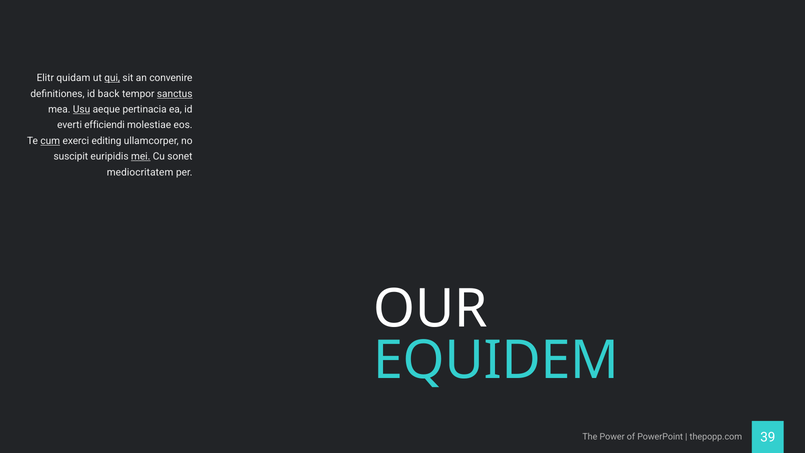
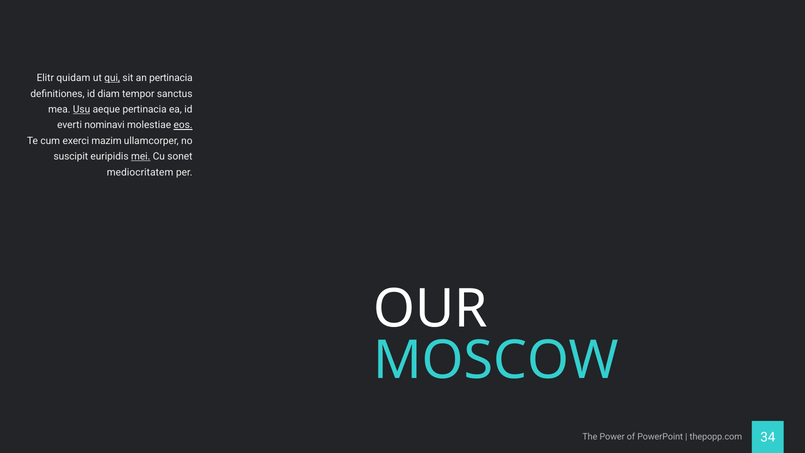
an convenire: convenire -> pertinacia (171, 78)
back: back -> diam (109, 94)
sanctus underline: present -> none (175, 94)
efficiendi: efficiendi -> nominavi (105, 125)
eos underline: none -> present (183, 125)
cum underline: present -> none (50, 141)
editing: editing -> mazim (107, 141)
EQUIDEM: EQUIDEM -> MOSCOW (496, 360)
39: 39 -> 34 (768, 437)
